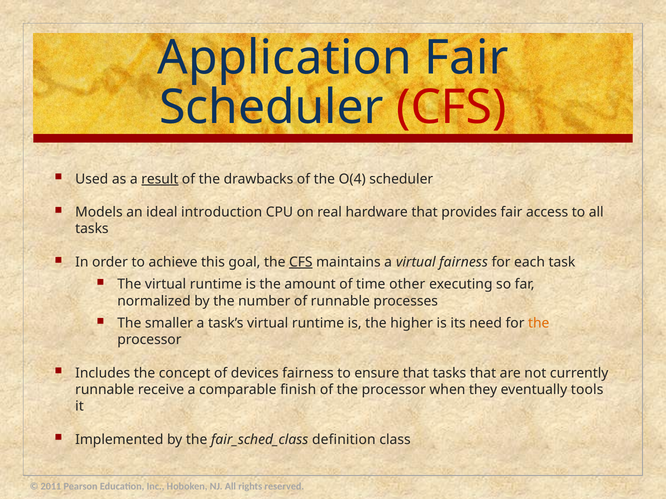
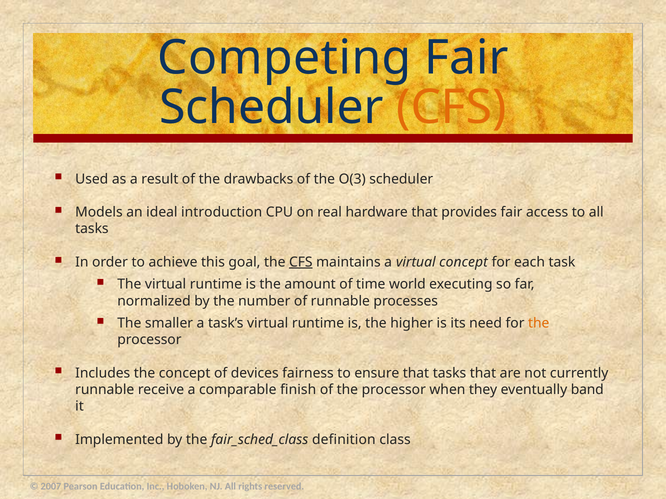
Application: Application -> Competing (284, 58)
CFS colour: red -> orange (451, 108)
result underline: present -> none (160, 179)
O(4: O(4 -> O(3 (352, 179)
virtual fairness: fairness -> concept (464, 262)
other: other -> world (407, 285)
tools: tools -> band (587, 390)
2011: 2011 -> 2007 (51, 487)
